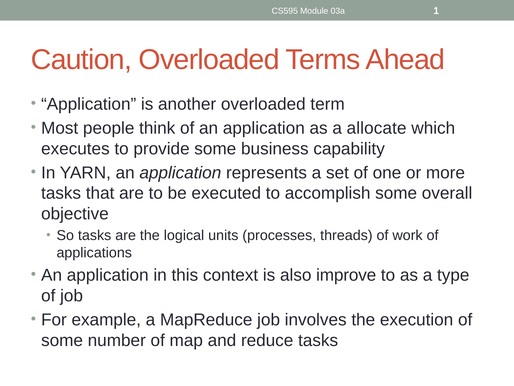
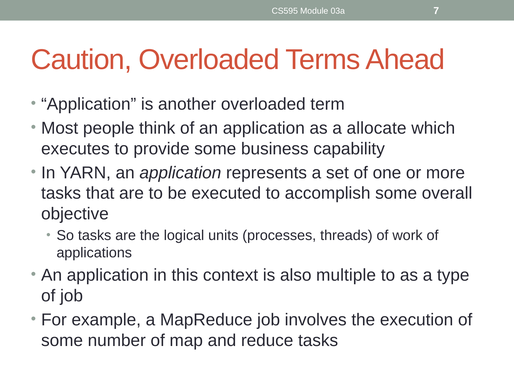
1: 1 -> 7 (436, 11)
improve: improve -> multiple (346, 275)
